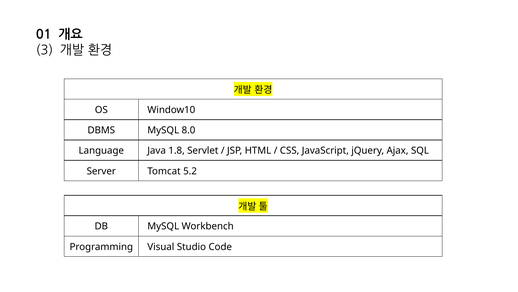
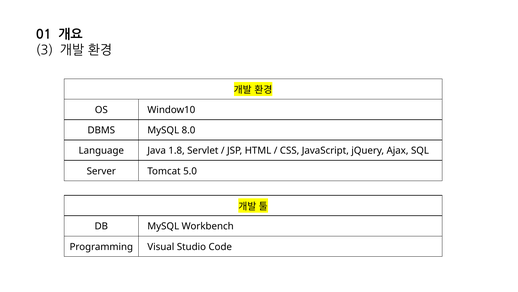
5.2: 5.2 -> 5.0 (190, 171)
